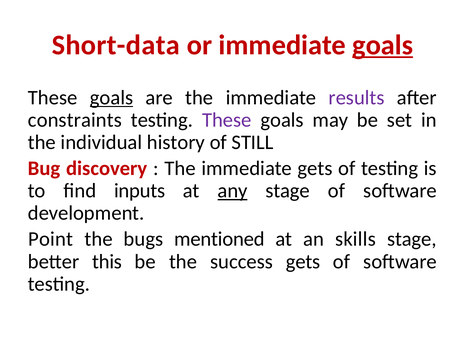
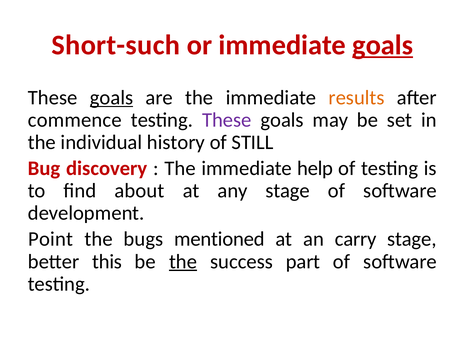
Short-data: Short-data -> Short-such (116, 45)
results colour: purple -> orange (357, 98)
constraints: constraints -> commence (75, 120)
immediate gets: gets -> help (315, 168)
inputs: inputs -> about (140, 191)
any underline: present -> none (233, 191)
skills: skills -> carry (356, 239)
the underline: none -> present (183, 261)
success gets: gets -> part (303, 261)
